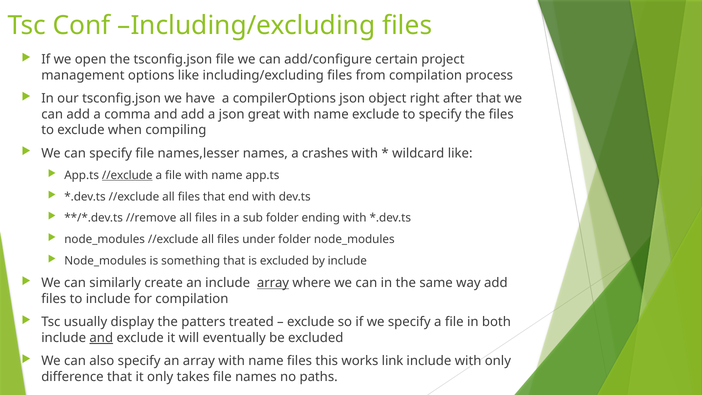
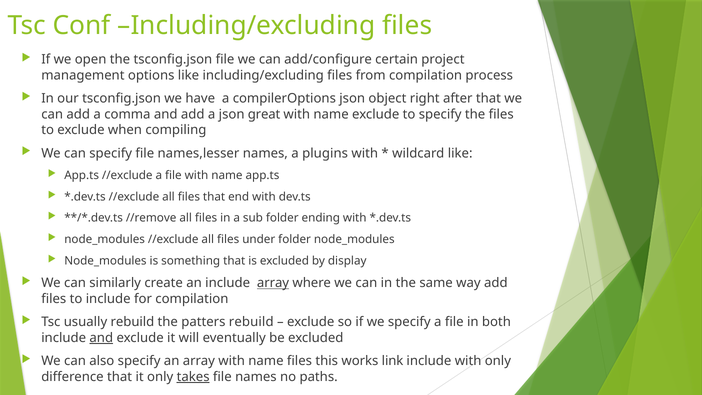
crashes: crashes -> plugins (325, 153)
//exclude underline: present -> none (127, 175)
by include: include -> display (347, 261)
usually display: display -> rebuild (132, 322)
patters treated: treated -> rebuild (251, 322)
takes underline: none -> present (193, 377)
